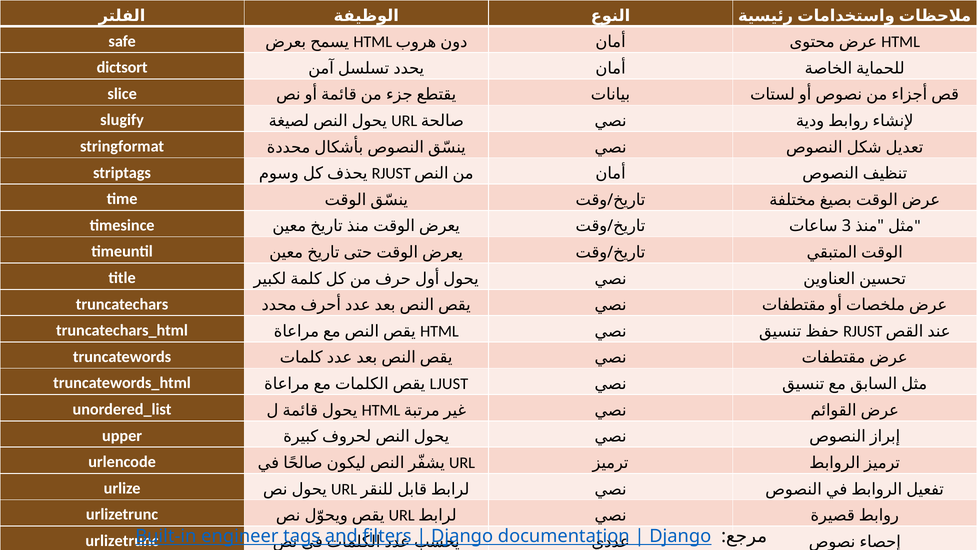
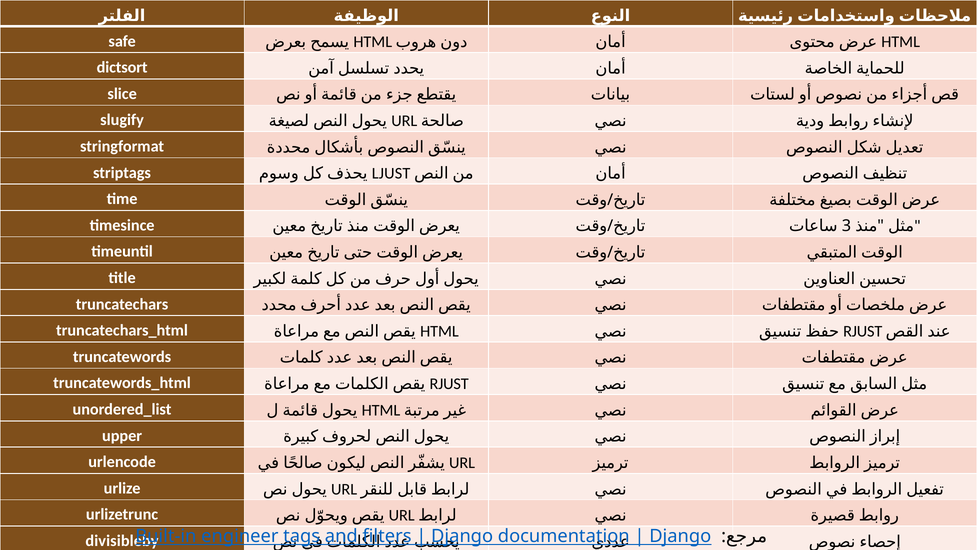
RJUST: RJUST -> LJUST (391, 173)
LJUST: LJUST -> RJUST (449, 384)
urlizetrunc: urlizetrunc -> divisibleby (122, 540)
